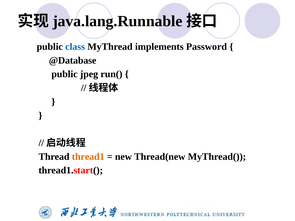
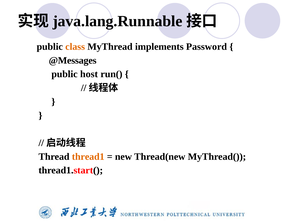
class colour: blue -> orange (75, 47)
@Database: @Database -> @Messages (73, 60)
jpeg: jpeg -> host (89, 74)
